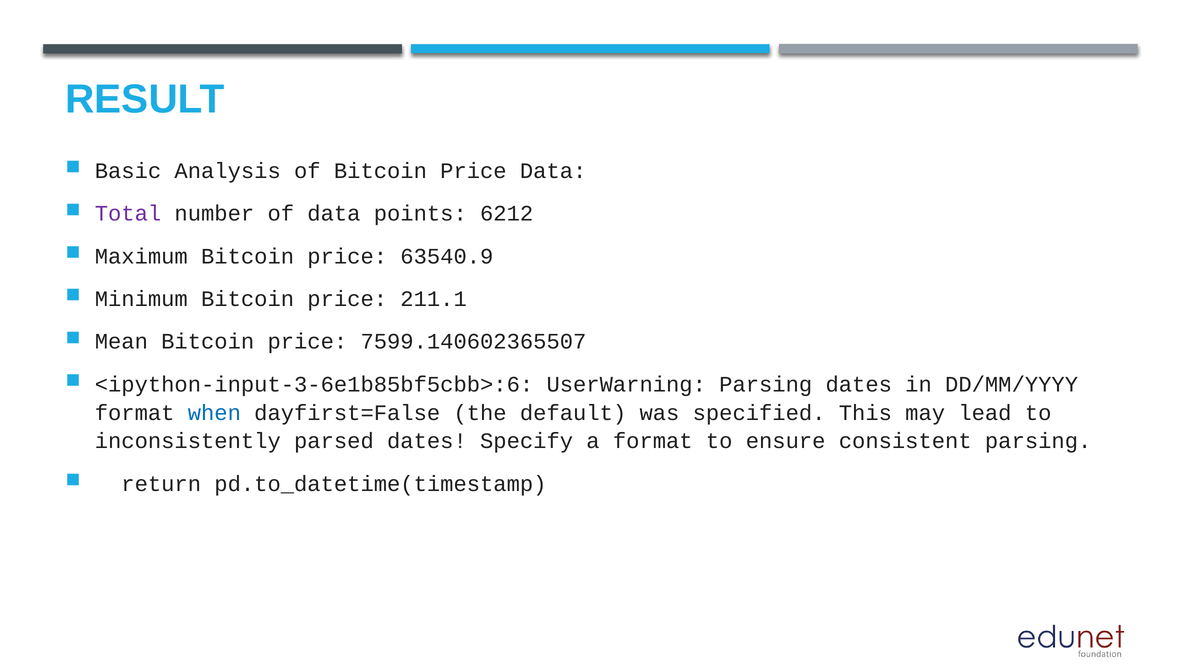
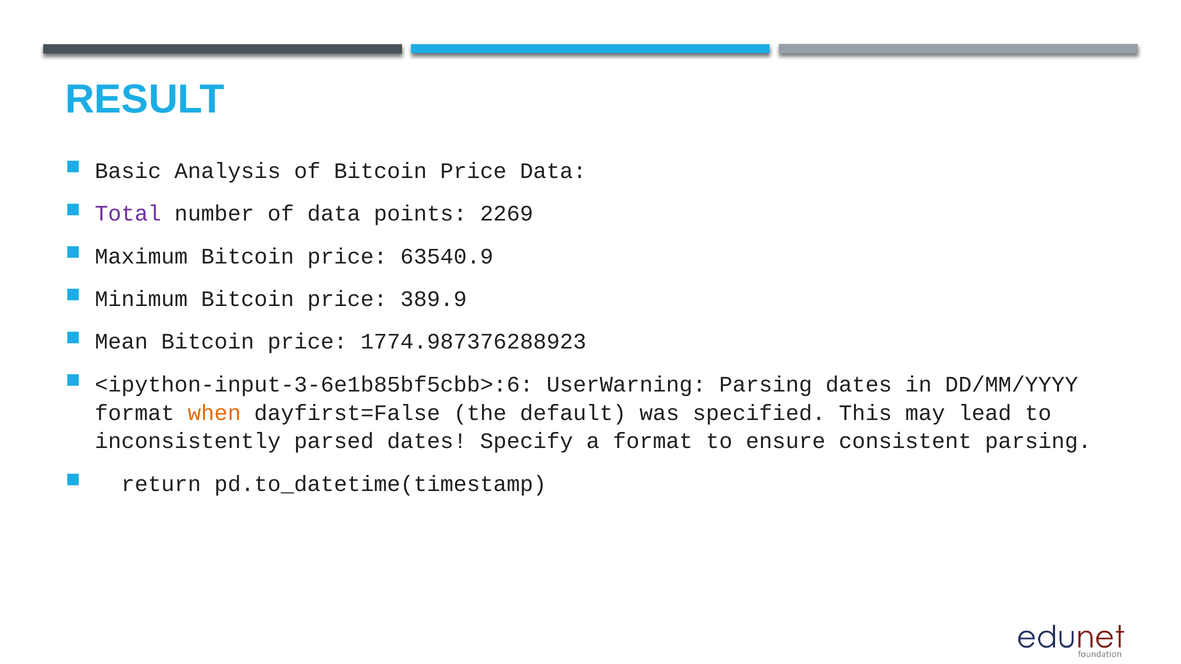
6212: 6212 -> 2269 (507, 214)
211.1: 211.1 -> 389.9 (434, 299)
7599.140602365507: 7599.140602365507 -> 1774.987376288923 (473, 342)
when colour: blue -> orange (214, 413)
